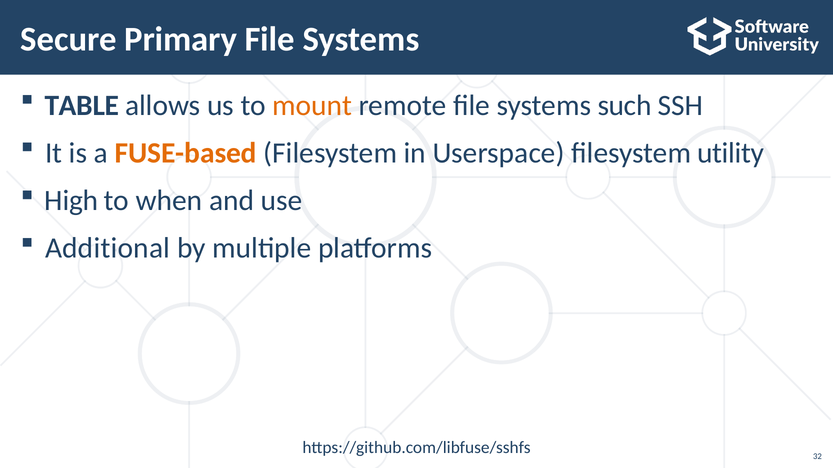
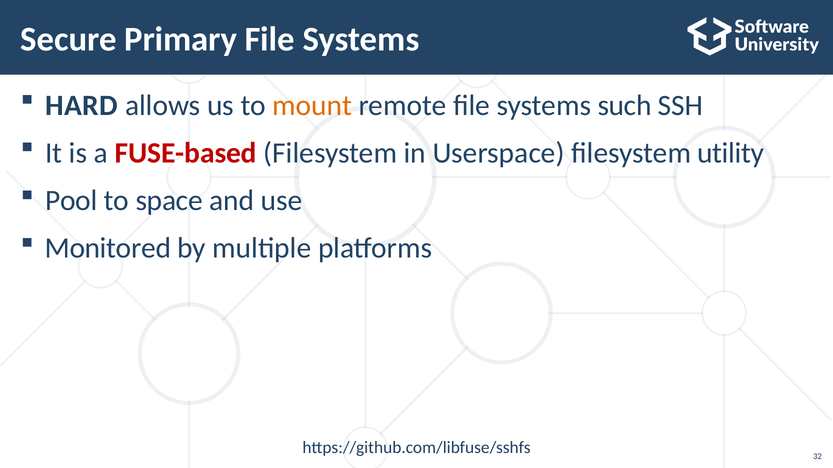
TABLE: TABLE -> HARD (82, 106)
FUSE-based colour: orange -> red (186, 153)
High: High -> Pool (71, 201)
when: when -> space (169, 201)
Additional: Additional -> Monitored (108, 248)
